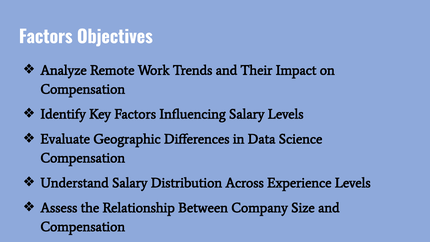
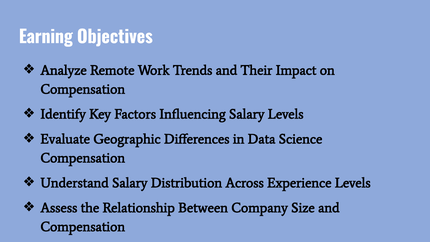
Factors: Factors -> Earning (46, 37)
